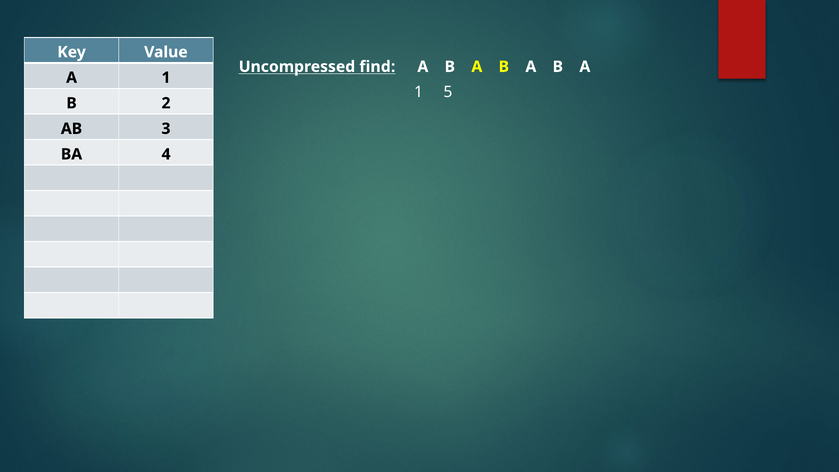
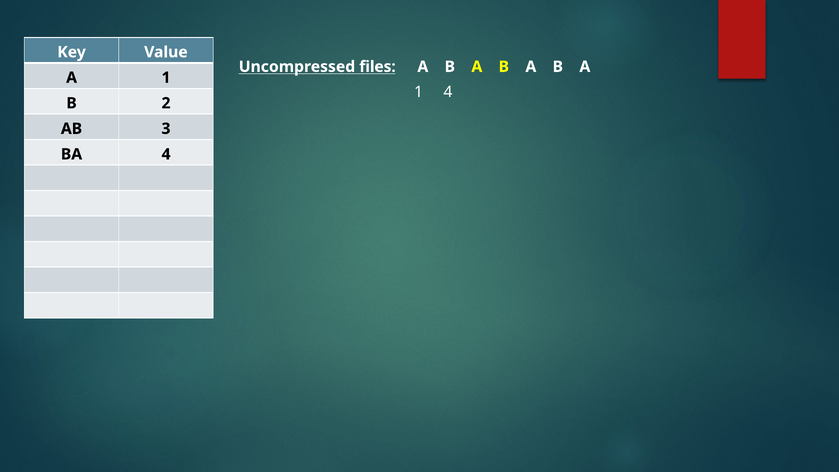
find: find -> files (378, 67)
1 5: 5 -> 4 (448, 92)
